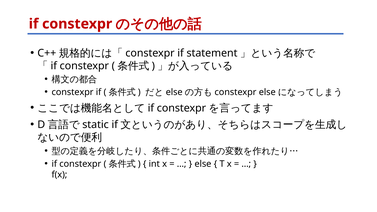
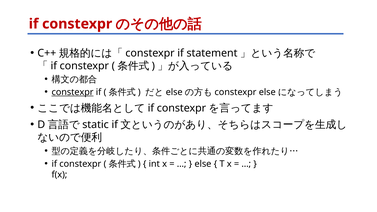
constexpr underline: none -> present (73, 92)
